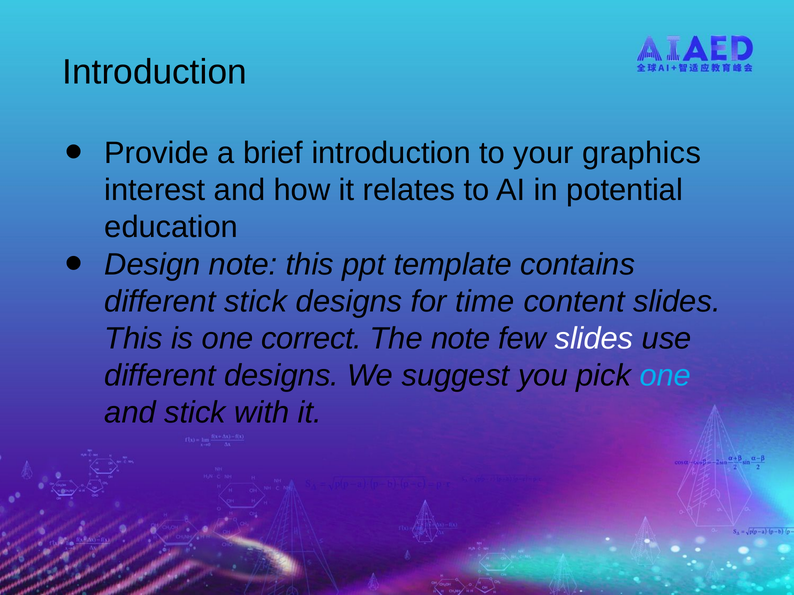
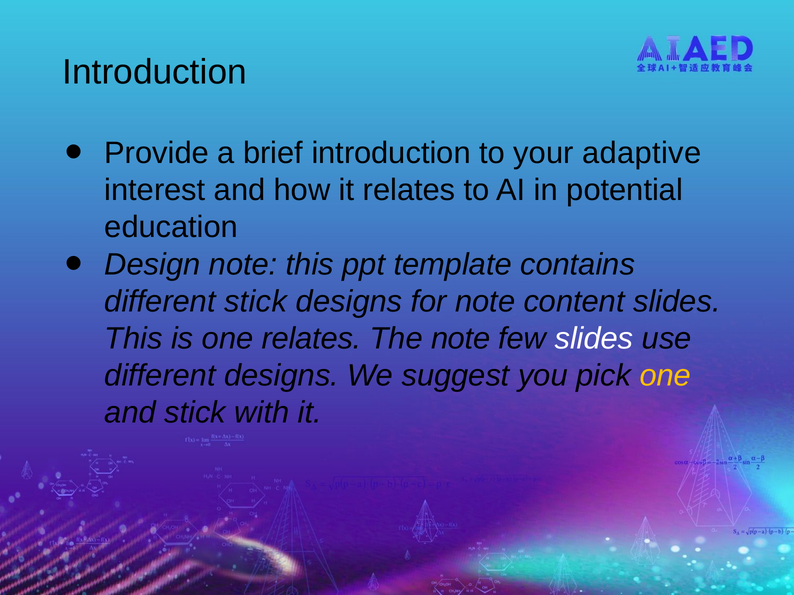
graphics: graphics -> adaptive (642, 153)
for time: time -> note (485, 302)
one correct: correct -> relates (312, 339)
one colour: light blue -> yellow (665, 376)
